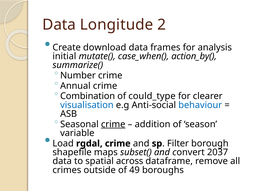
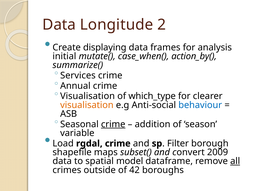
download: download -> displaying (105, 47)
Number: Number -> Services (78, 75)
Combination: Combination -> Visualisation (88, 96)
could_type: could_type -> which_type (152, 96)
visualisation colour: blue -> orange (87, 105)
2037: 2037 -> 2009 (218, 152)
across: across -> model (130, 161)
all underline: none -> present (235, 161)
49: 49 -> 42 (134, 170)
